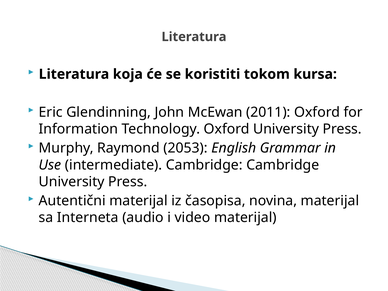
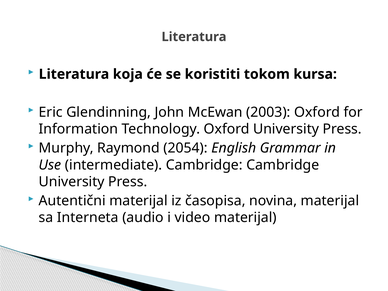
2011: 2011 -> 2003 (268, 112)
2053: 2053 -> 2054 (185, 148)
